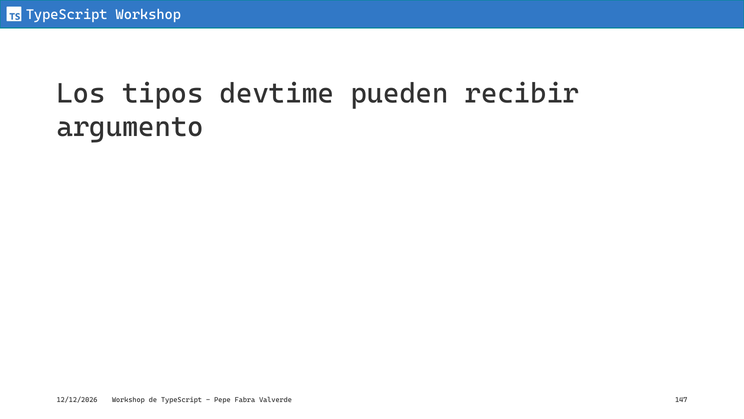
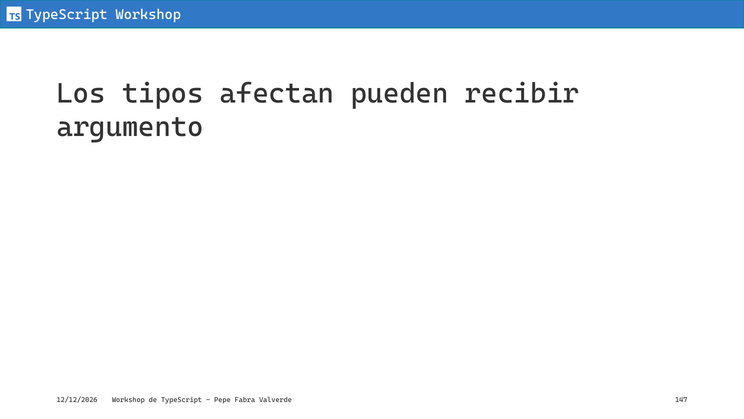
devtime: devtime -> afectan (277, 94)
